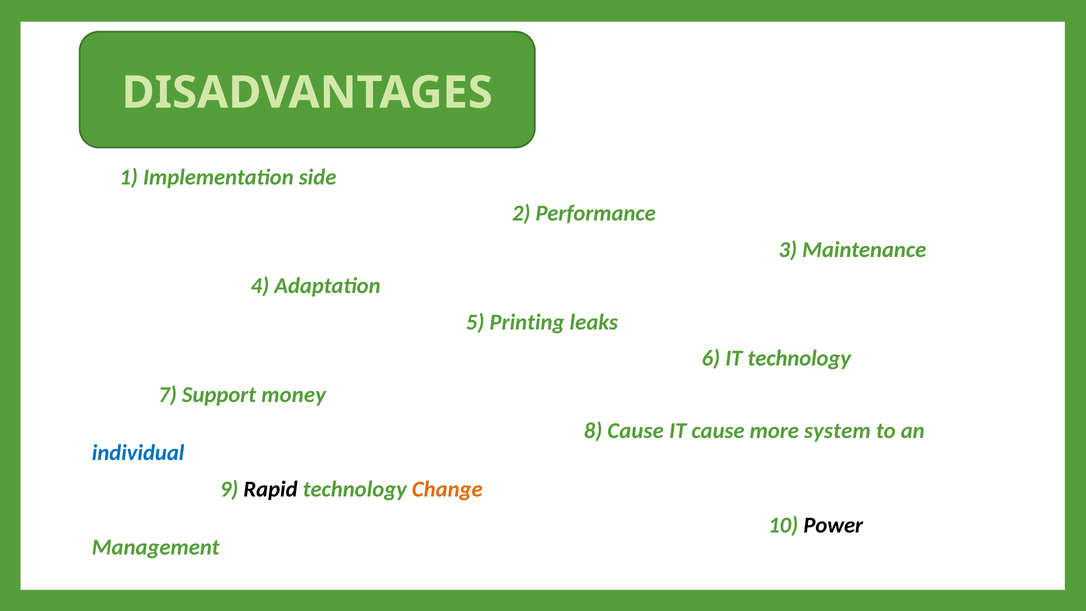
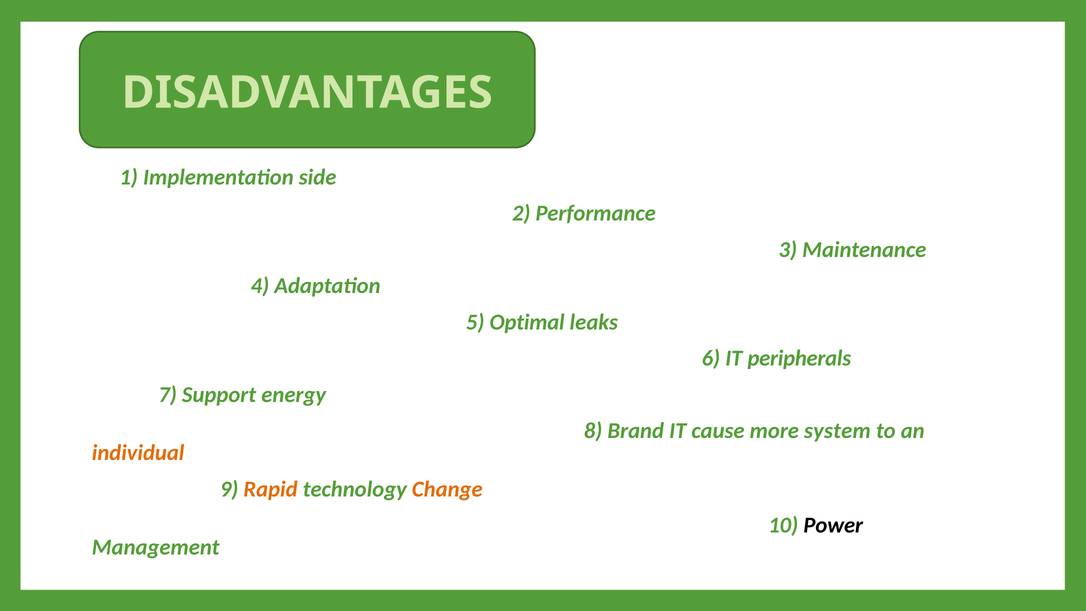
Printing: Printing -> Optimal (527, 322)
IT technology: technology -> peripherals (799, 358)
money: money -> energy (294, 395)
8 Cause: Cause -> Brand (636, 431)
individual colour: blue -> orange (138, 453)
Rapid colour: black -> orange (271, 489)
